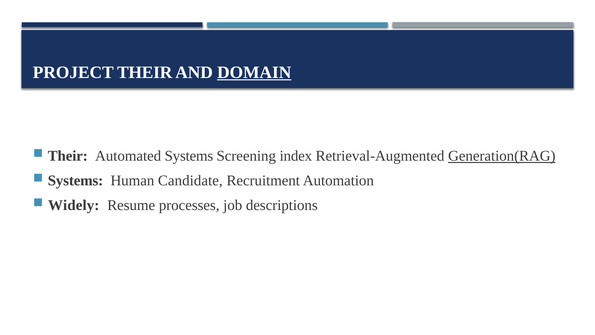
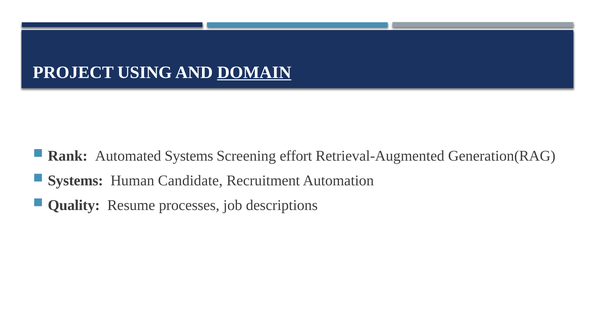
PROJECT THEIR: THEIR -> USING (145, 72)
Their: Their -> Rank (68, 156)
index: index -> effort (296, 156)
Generation(RAG underline: present -> none (502, 156)
Widely: Widely -> Quality (74, 205)
